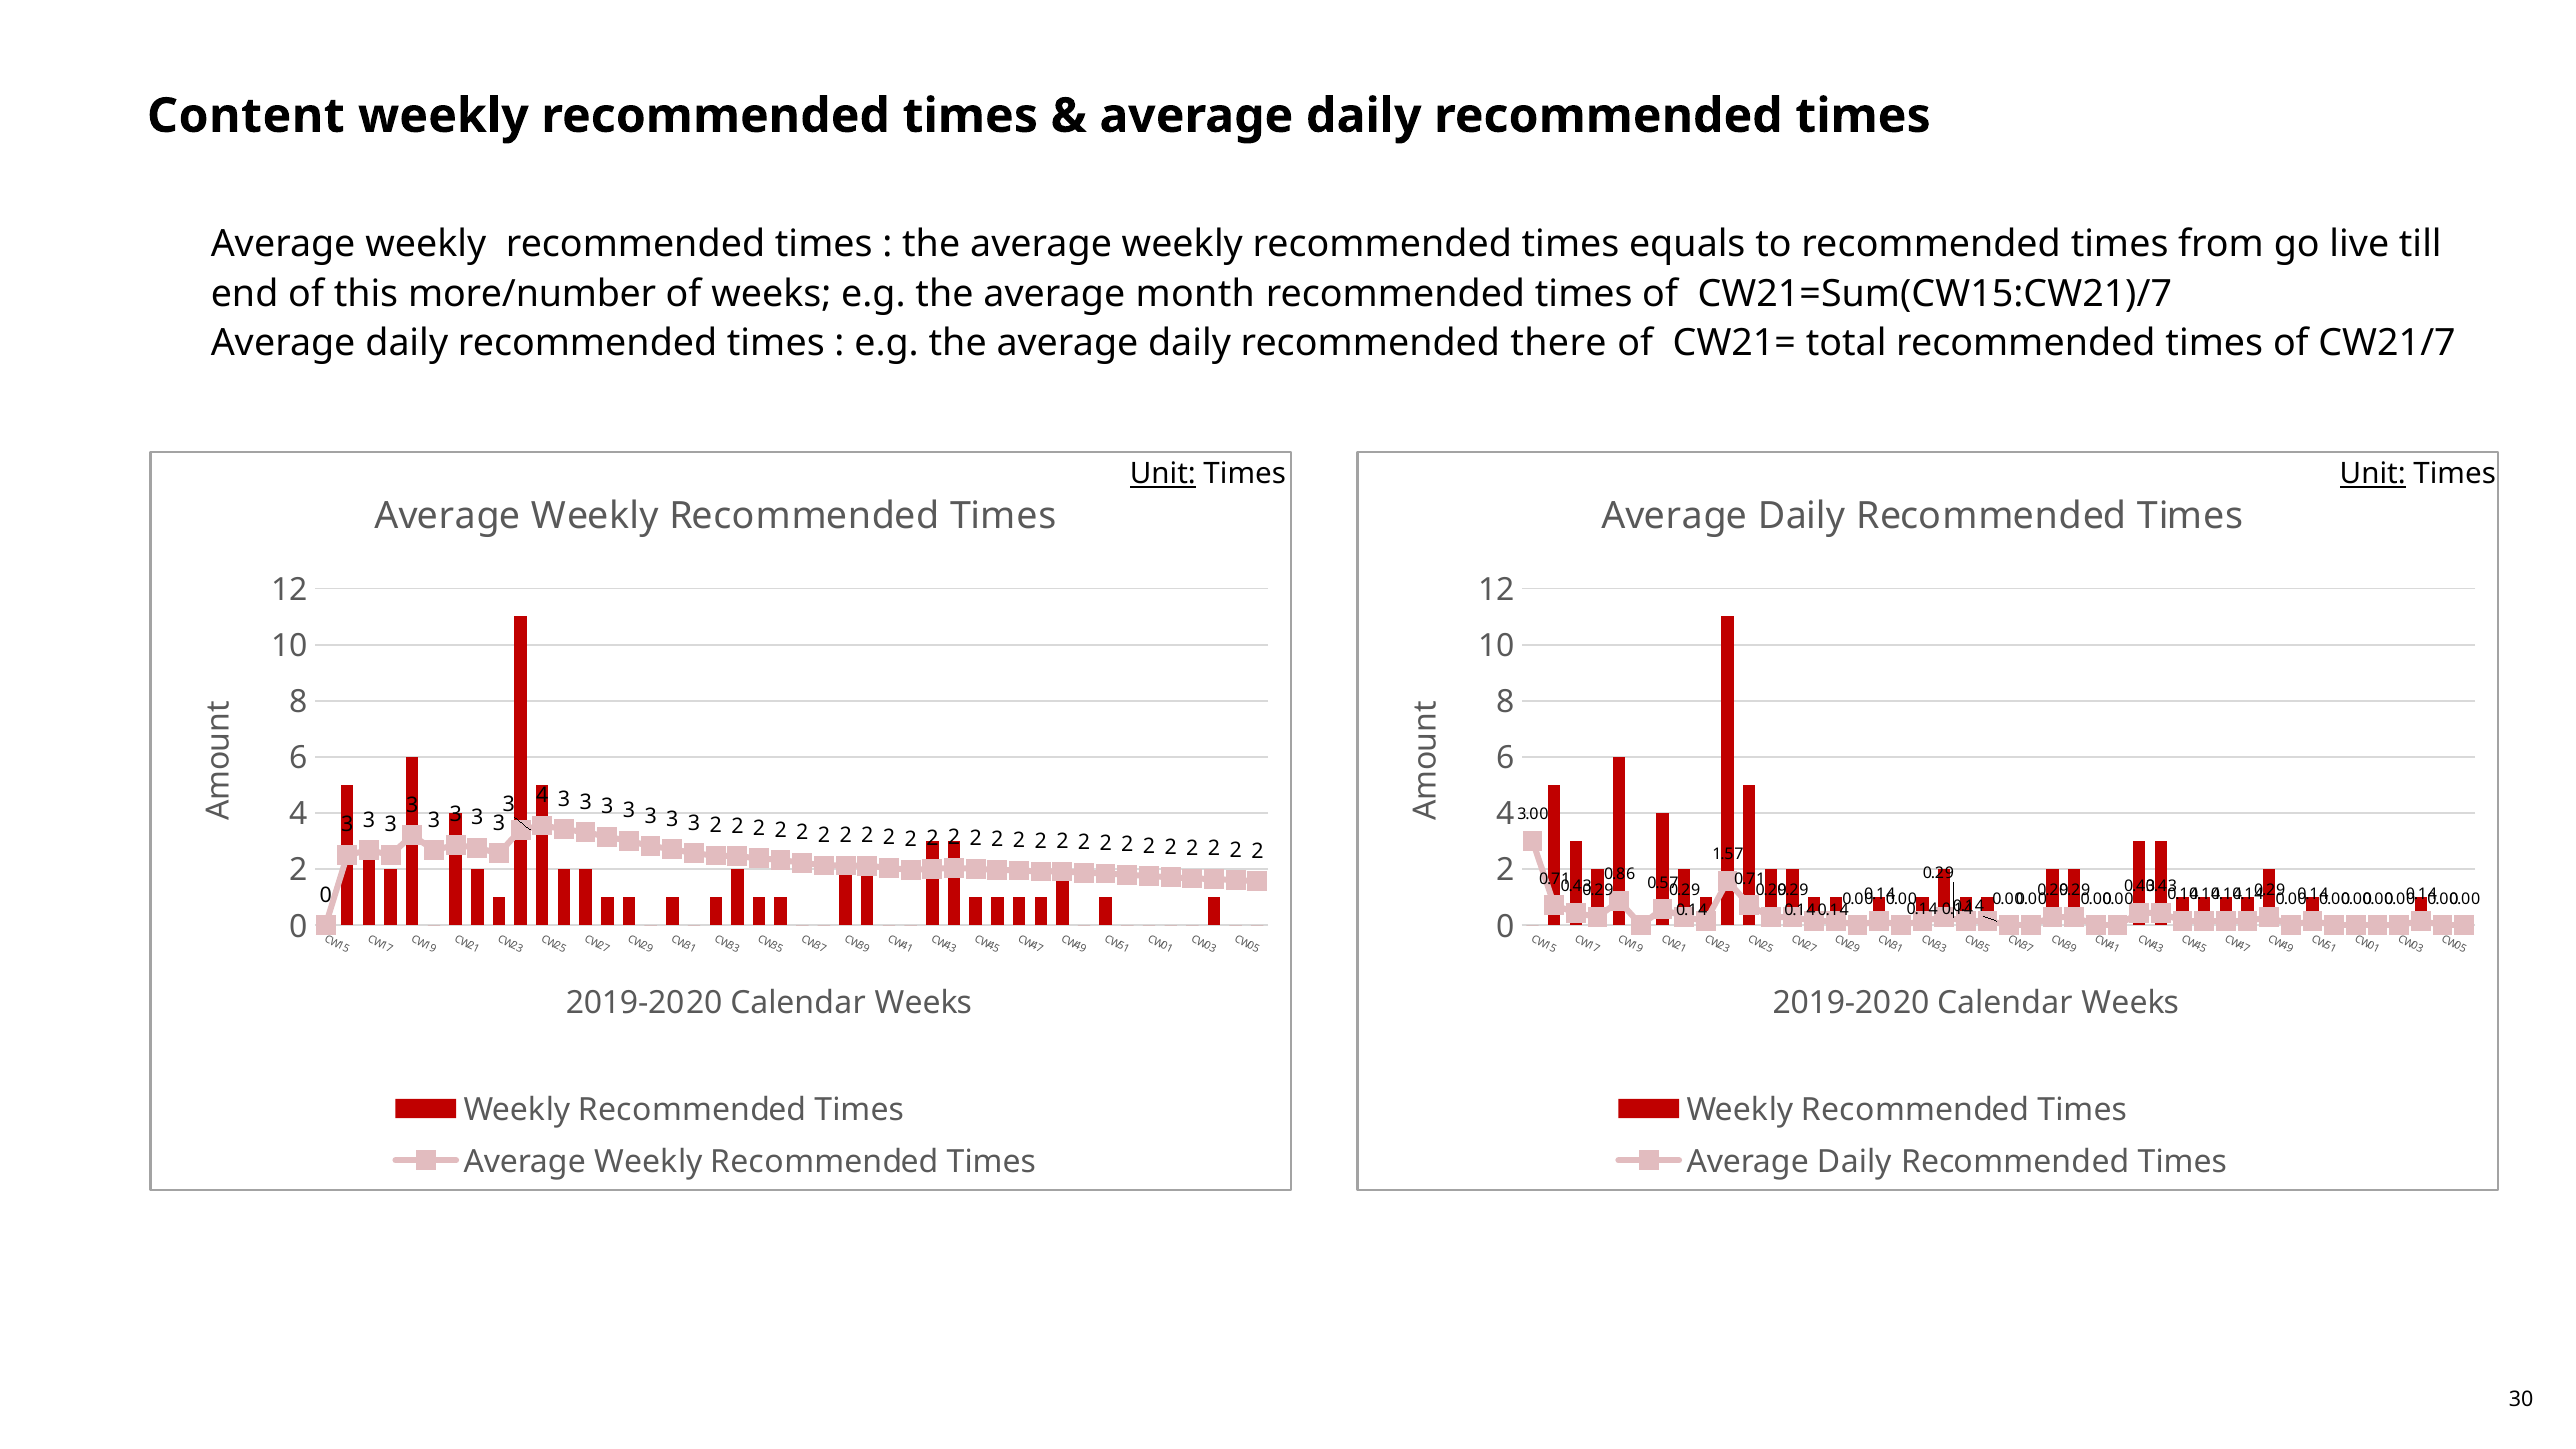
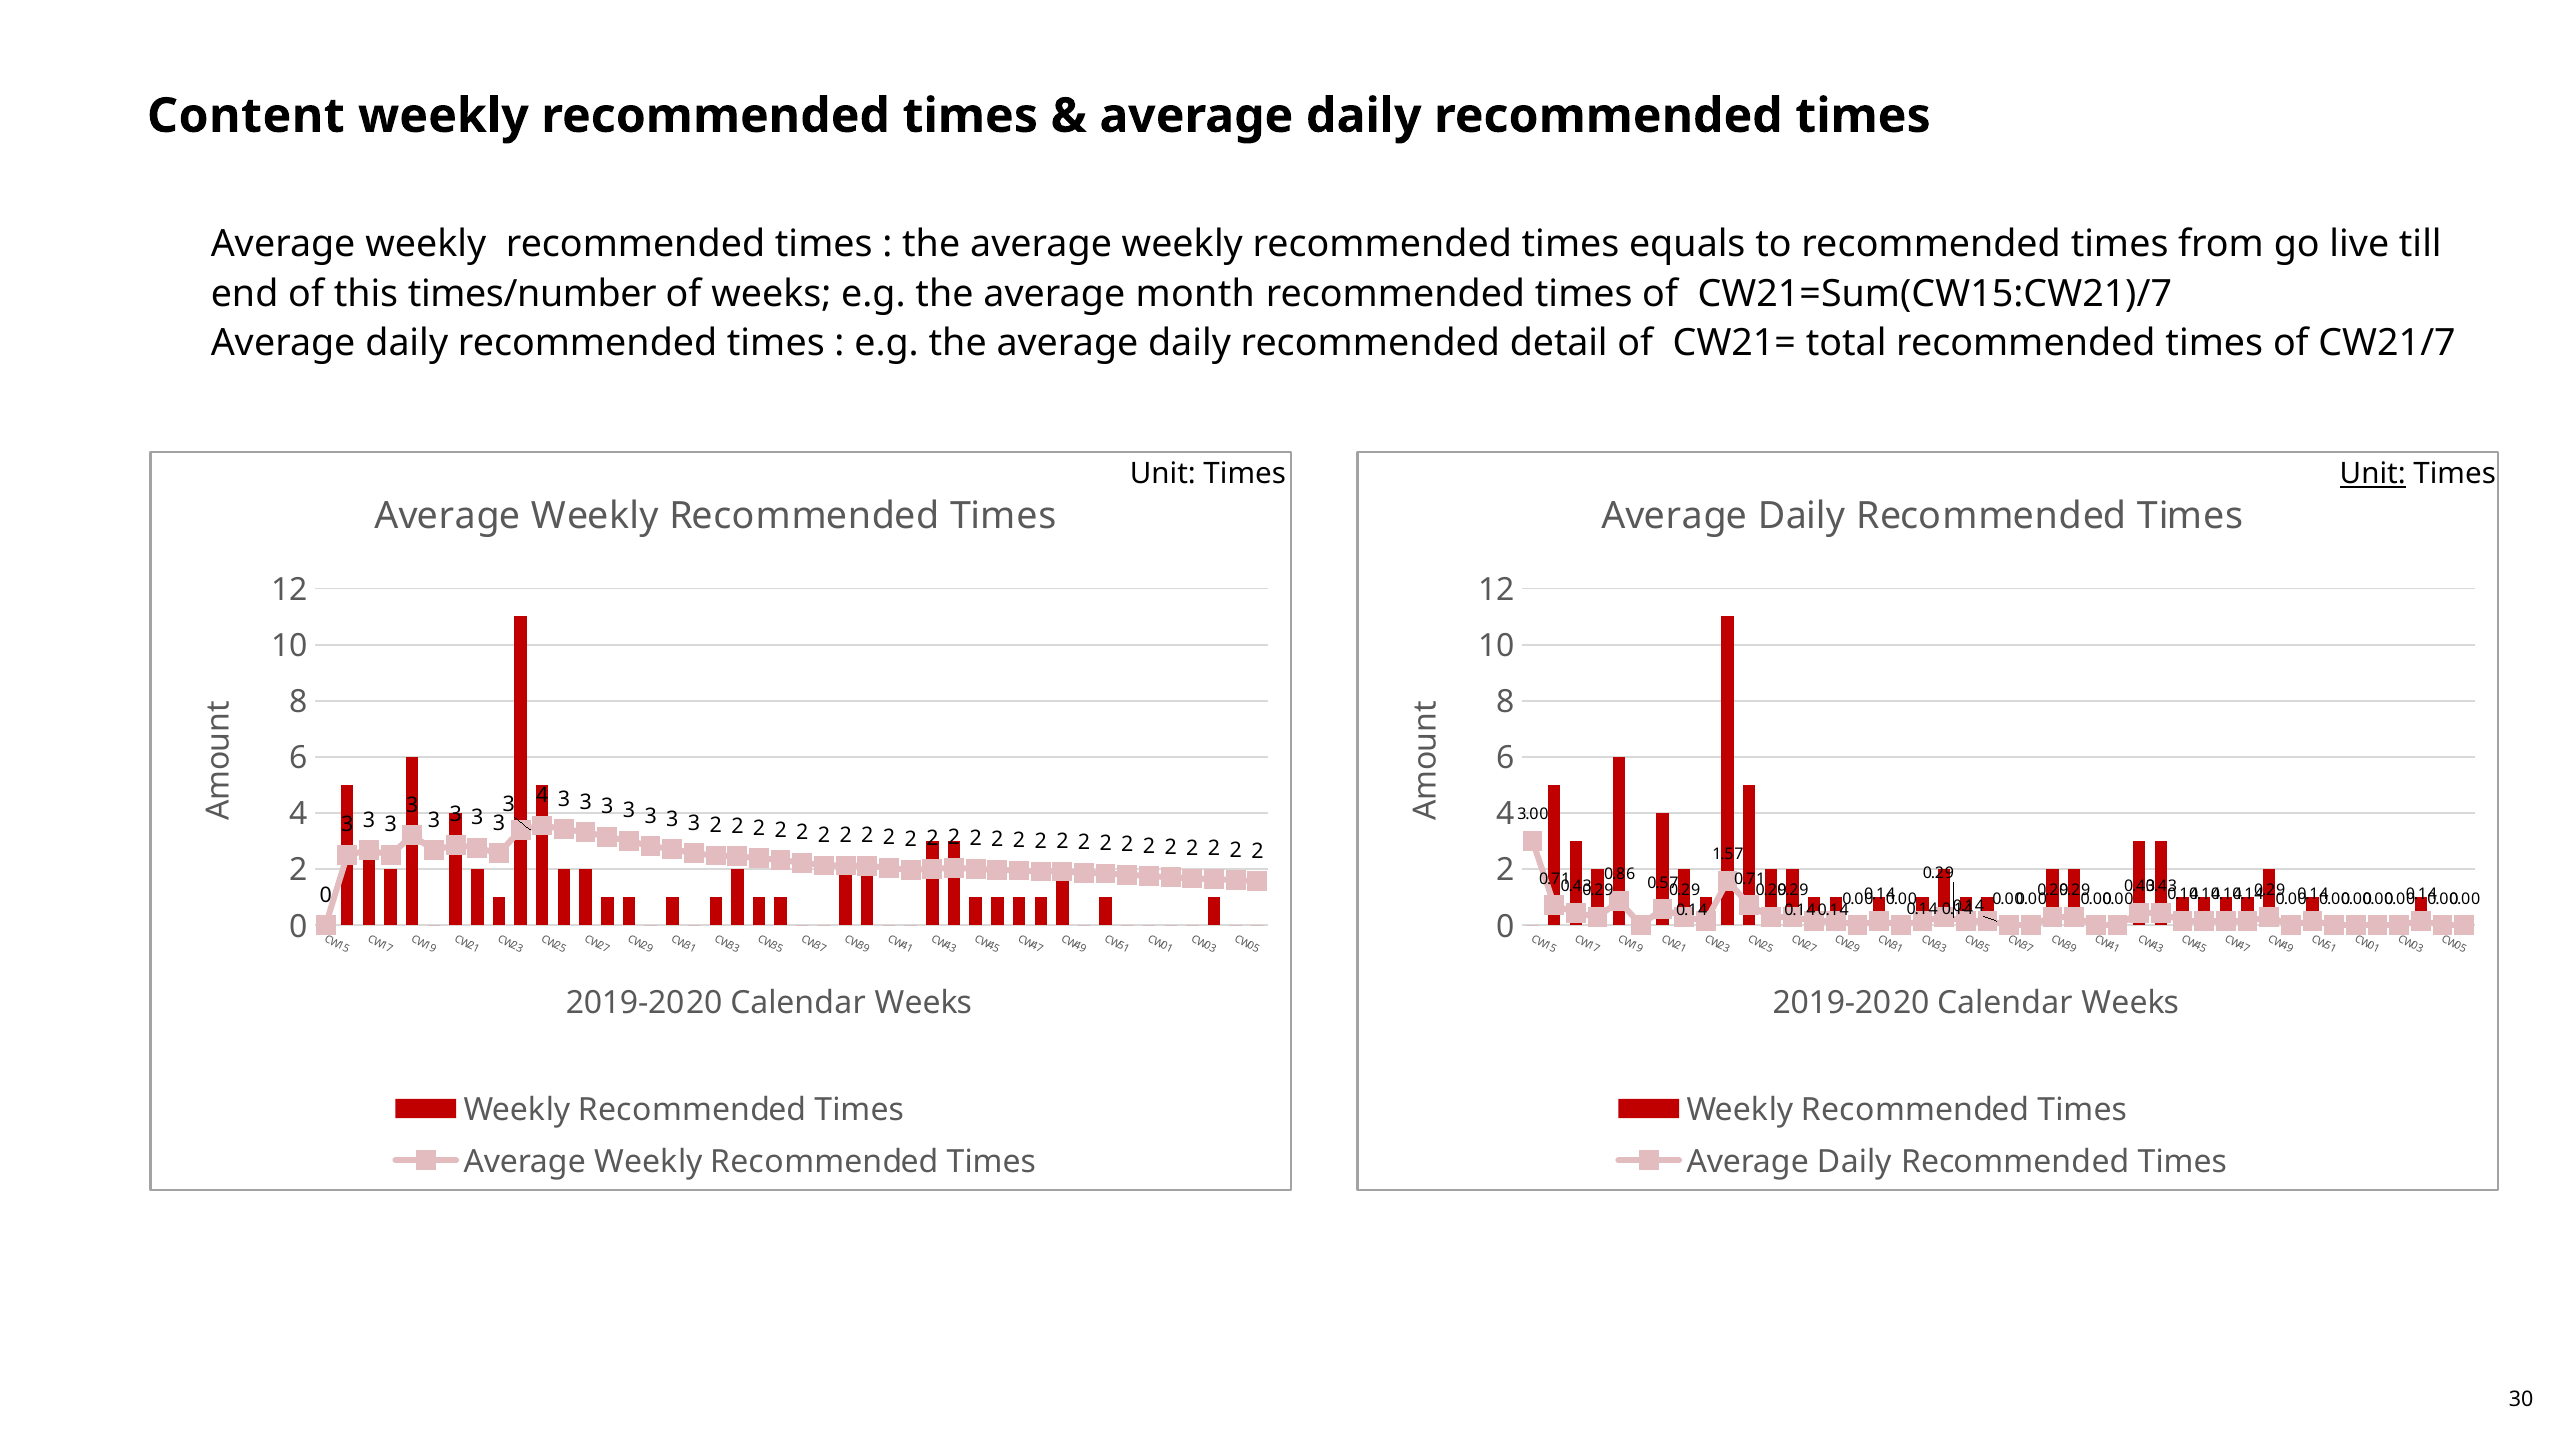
more/number: more/number -> times/number (532, 294)
there: there -> detail (1559, 343)
Unit underline: present -> none (1163, 474)
